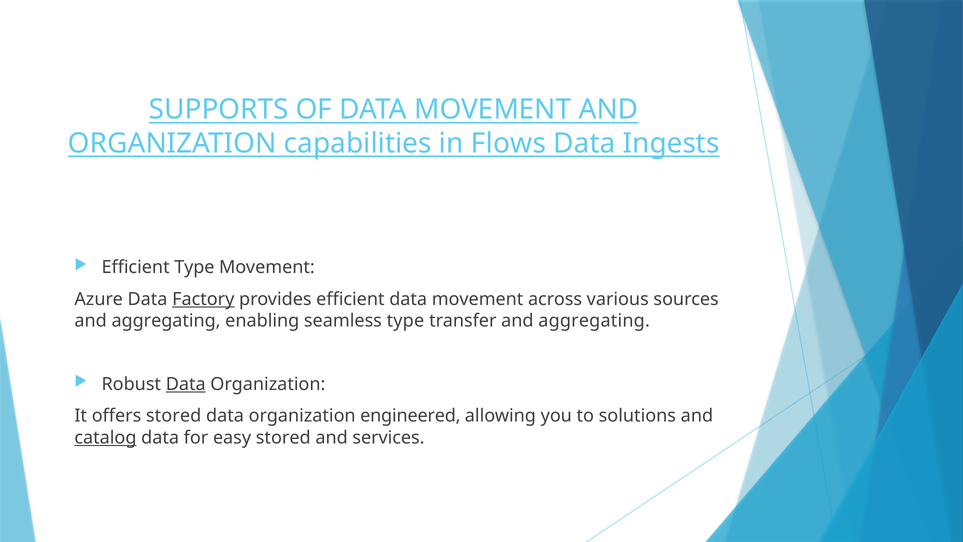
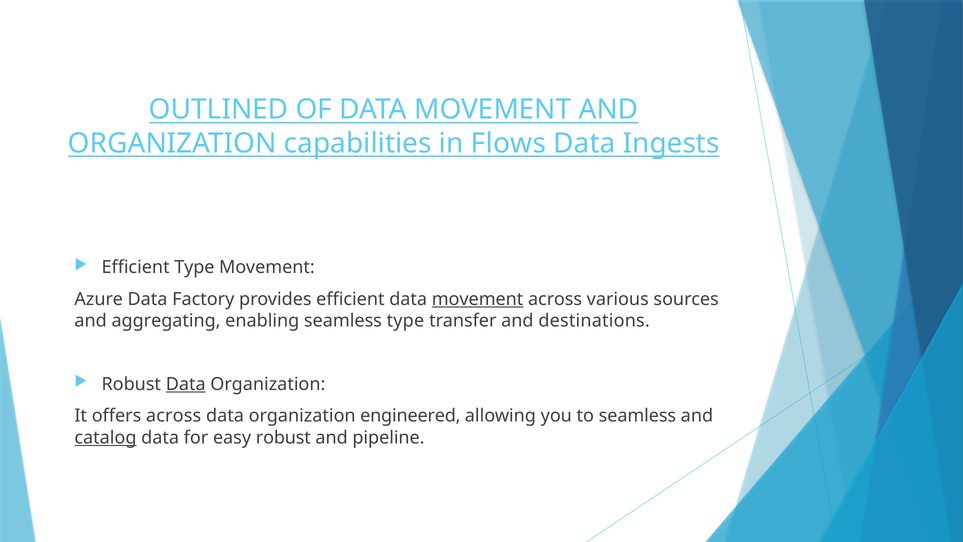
SUPPORTS: SUPPORTS -> OUTLINED (219, 110)
Factory underline: present -> none (203, 299)
movement underline: none -> present (478, 299)
transfer and aggregating: aggregating -> destinations (594, 321)
offers stored: stored -> across (174, 416)
to solutions: solutions -> seamless (637, 416)
easy stored: stored -> robust (283, 437)
services: services -> pipeline (389, 437)
